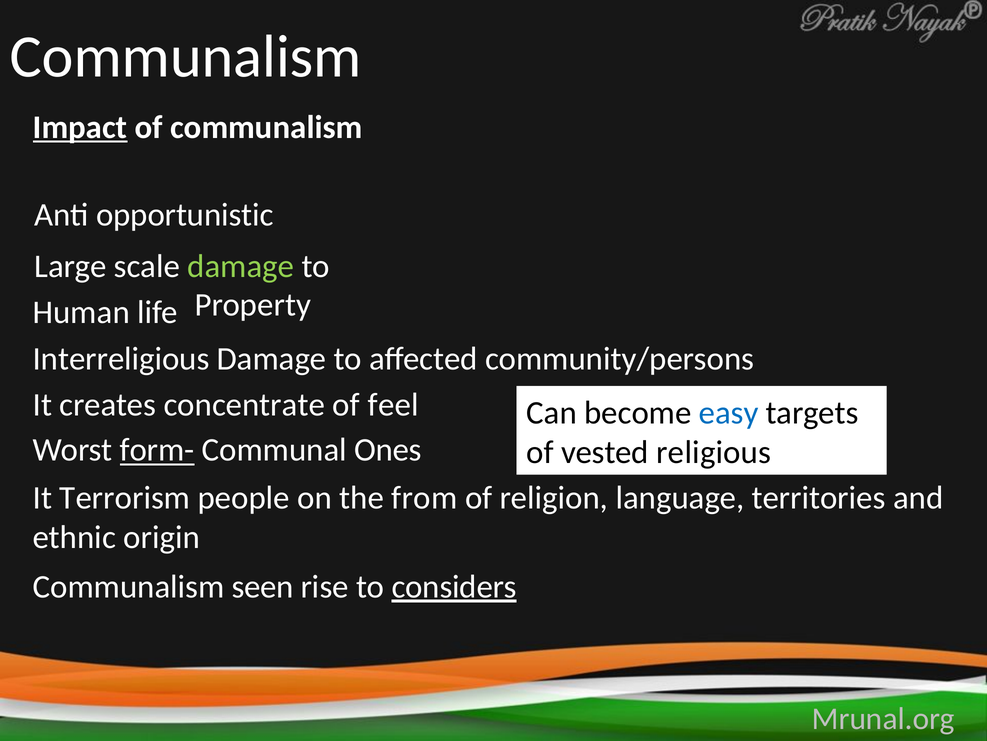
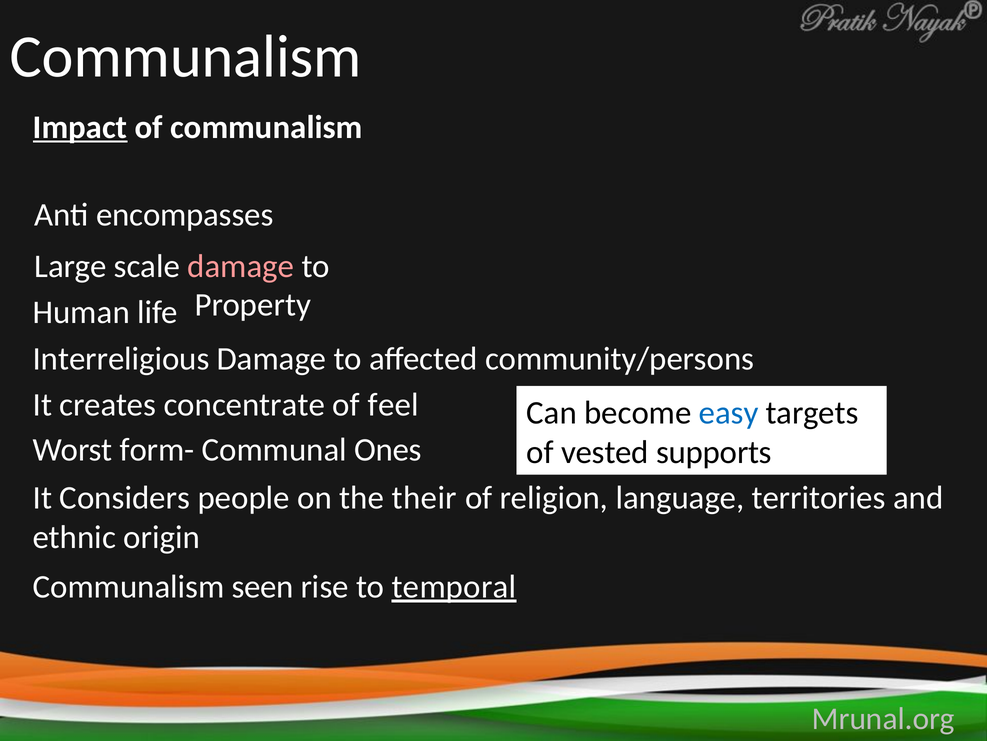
opportunistic: opportunistic -> encompasses (185, 215)
damage colour: light green -> pink (241, 266)
form- underline: present -> none (157, 450)
religious: religious -> supports (714, 452)
Terrorism: Terrorism -> Considers (125, 497)
from: from -> their (424, 497)
considers: considers -> temporal (454, 586)
